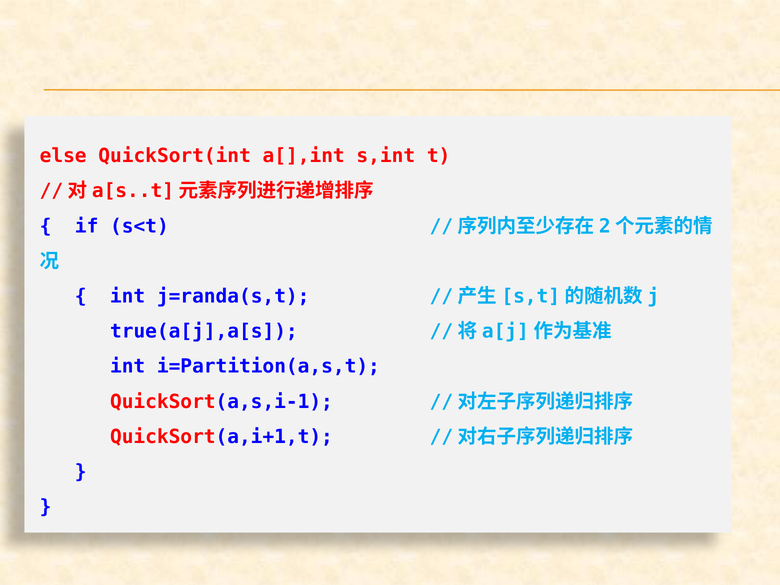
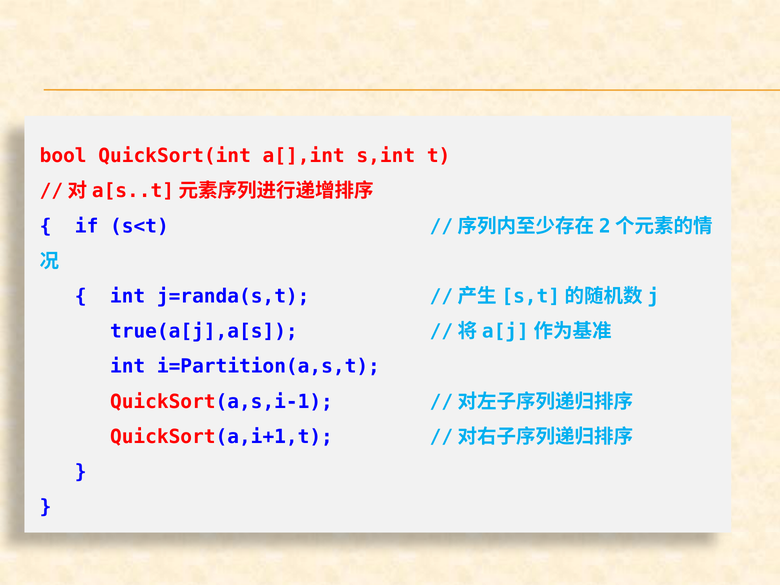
else: else -> bool (63, 156)
